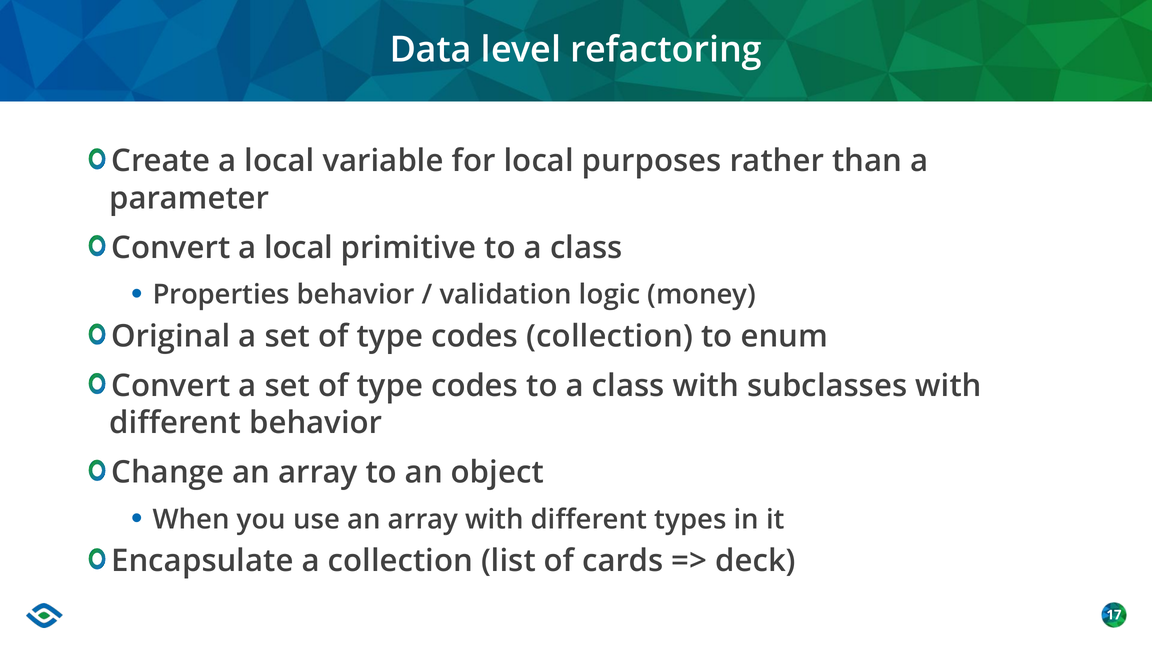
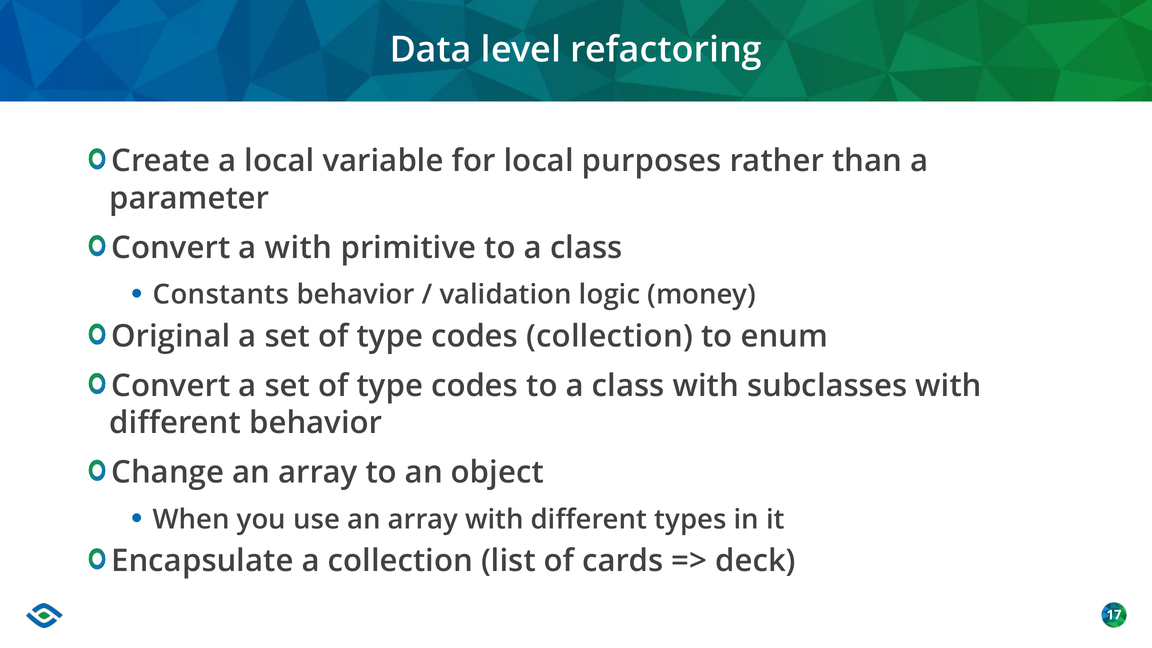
Convert a local: local -> with (298, 248)
Properties: Properties -> Constants (221, 295)
